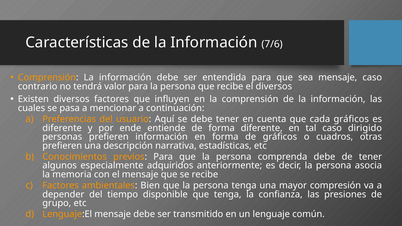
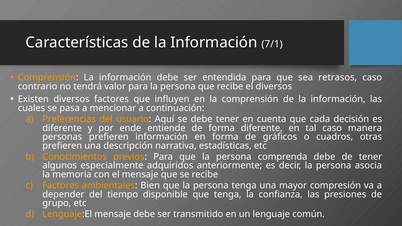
7/6: 7/6 -> 7/1 (272, 44)
sea mensaje: mensaje -> retrasos (338, 78)
cada gráficos: gráficos -> decisión (351, 119)
dirigido: dirigido -> manera (365, 128)
